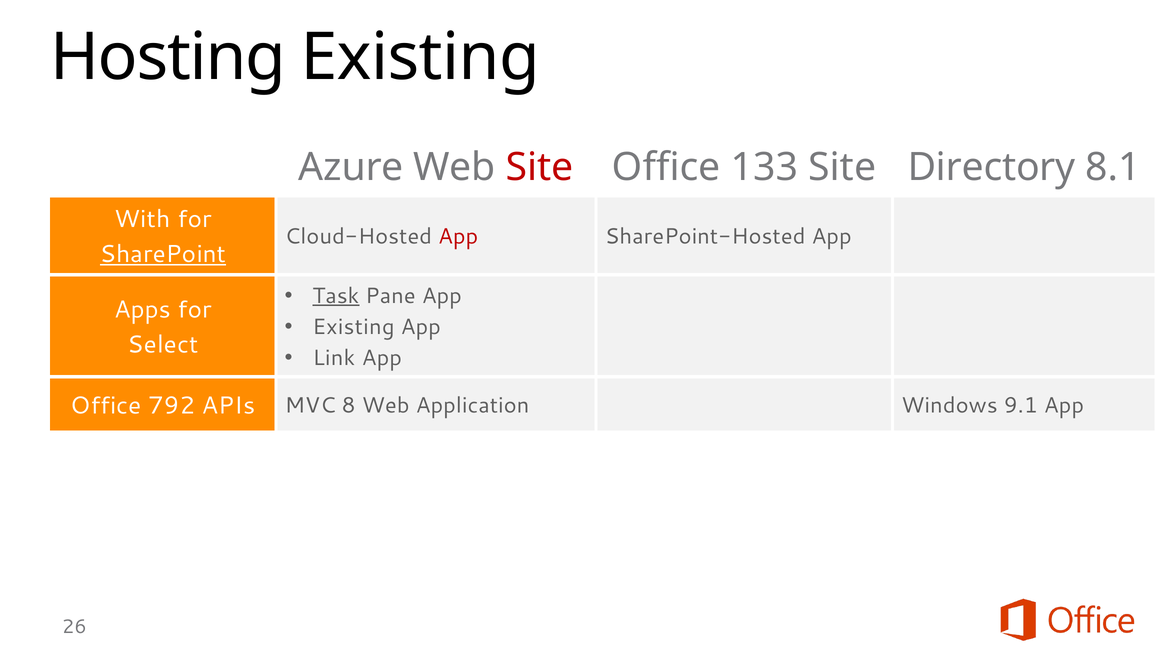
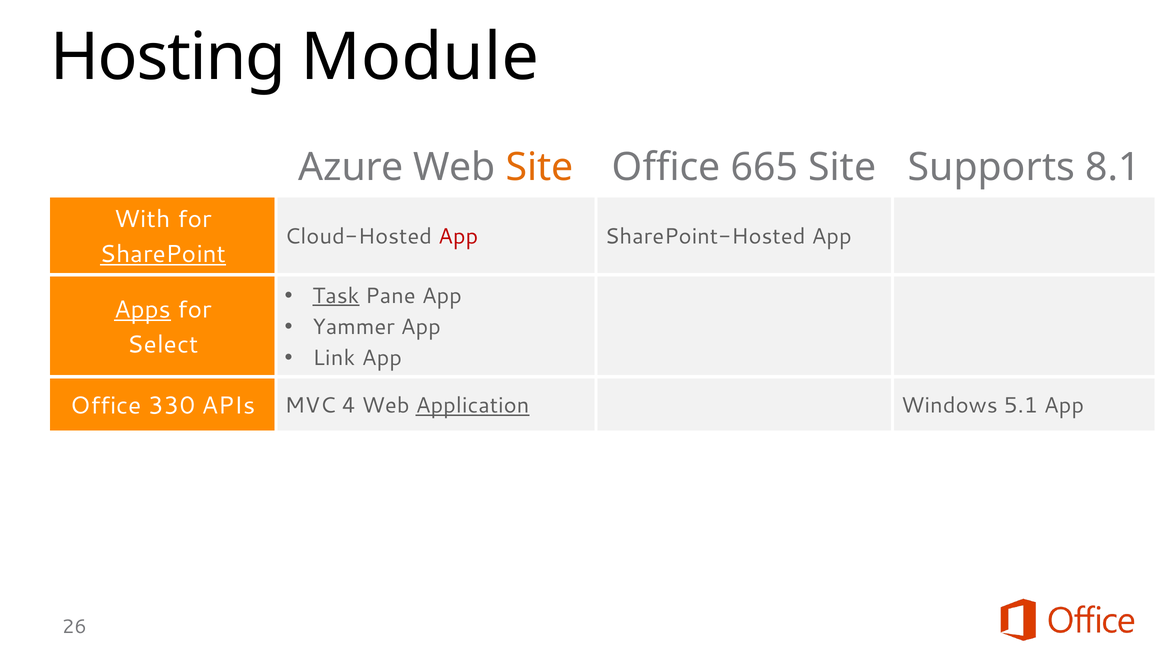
Hosting Existing: Existing -> Module (420, 57)
Site colour: red -> orange (540, 167)
133: 133 -> 665 (764, 167)
Directory: Directory -> Supports (991, 167)
Apps underline: none -> present (143, 310)
Existing: Existing -> Yammer (354, 327)
792: 792 -> 330 (172, 406)
8: 8 -> 4 (349, 406)
Application underline: none -> present (473, 406)
9.1: 9.1 -> 5.1 (1021, 406)
